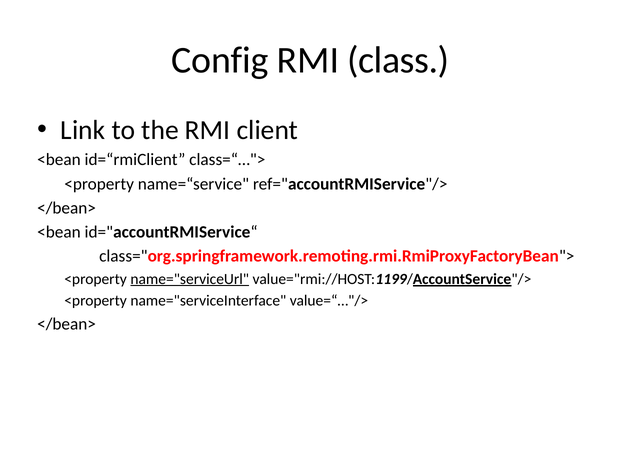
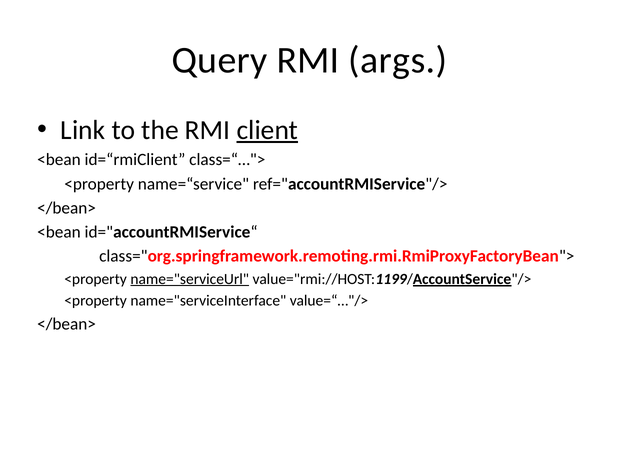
Config: Config -> Query (220, 60)
class: class -> args (398, 60)
client underline: none -> present (267, 130)
